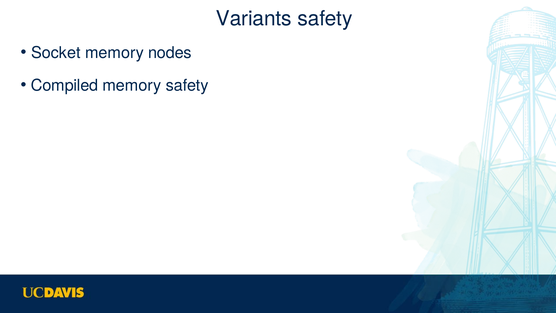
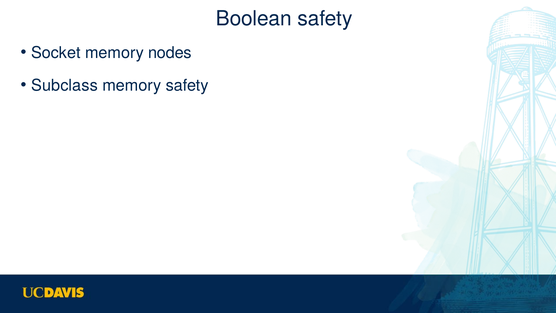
Variants: Variants -> Boolean (254, 19)
Compiled: Compiled -> Subclass (64, 85)
